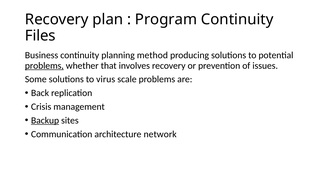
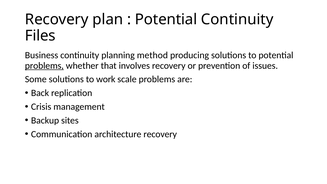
Program: Program -> Potential (166, 19)
virus: virus -> work (106, 79)
Backup underline: present -> none (45, 120)
architecture network: network -> recovery (160, 134)
